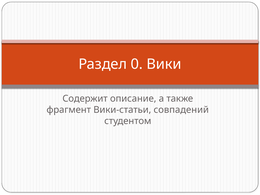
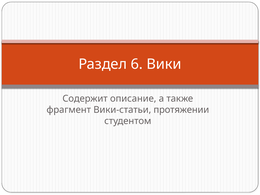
0: 0 -> 6 (137, 64)
совпадений: совпадений -> протяжении (181, 110)
